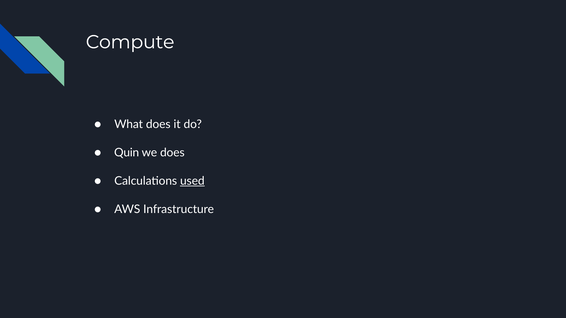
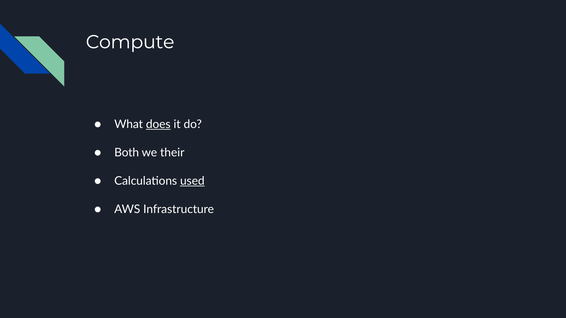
does underline: none -> present (158, 125)
Quin: Quin -> Both (127, 153)
we does: does -> their (172, 153)
